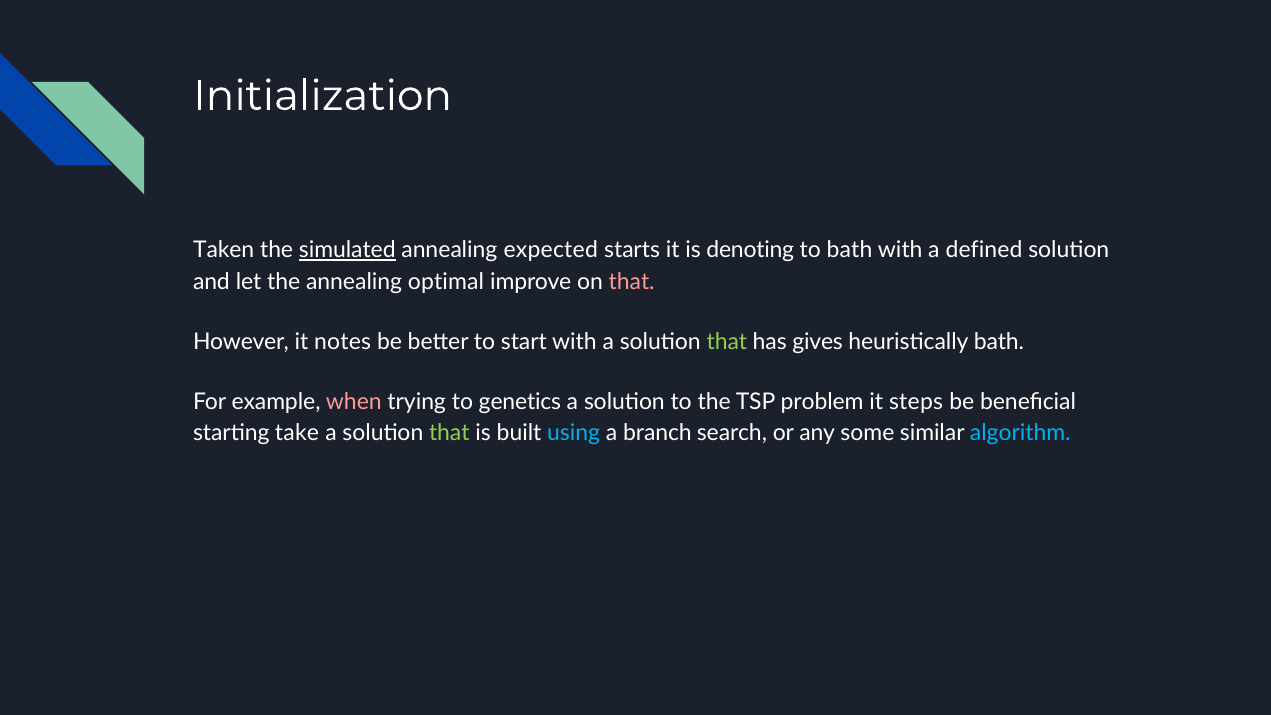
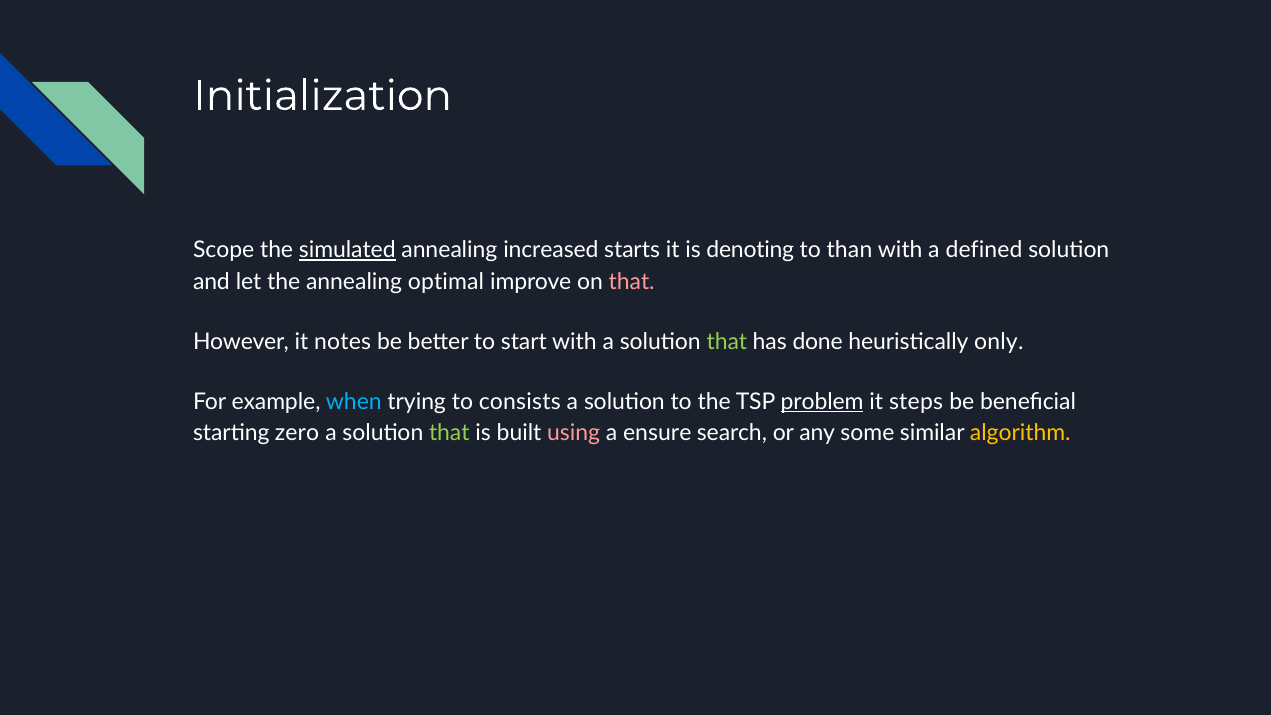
Taken: Taken -> Scope (224, 250)
expected: expected -> increased (551, 250)
to bath: bath -> than (849, 250)
gives: gives -> done (818, 342)
heuristically bath: bath -> only (999, 342)
when colour: pink -> light blue (354, 402)
genetics: genetics -> consists (520, 402)
problem underline: none -> present (822, 402)
take: take -> zero (297, 433)
using colour: light blue -> pink (574, 433)
branch: branch -> ensure (657, 433)
algorithm colour: light blue -> yellow (1020, 433)
